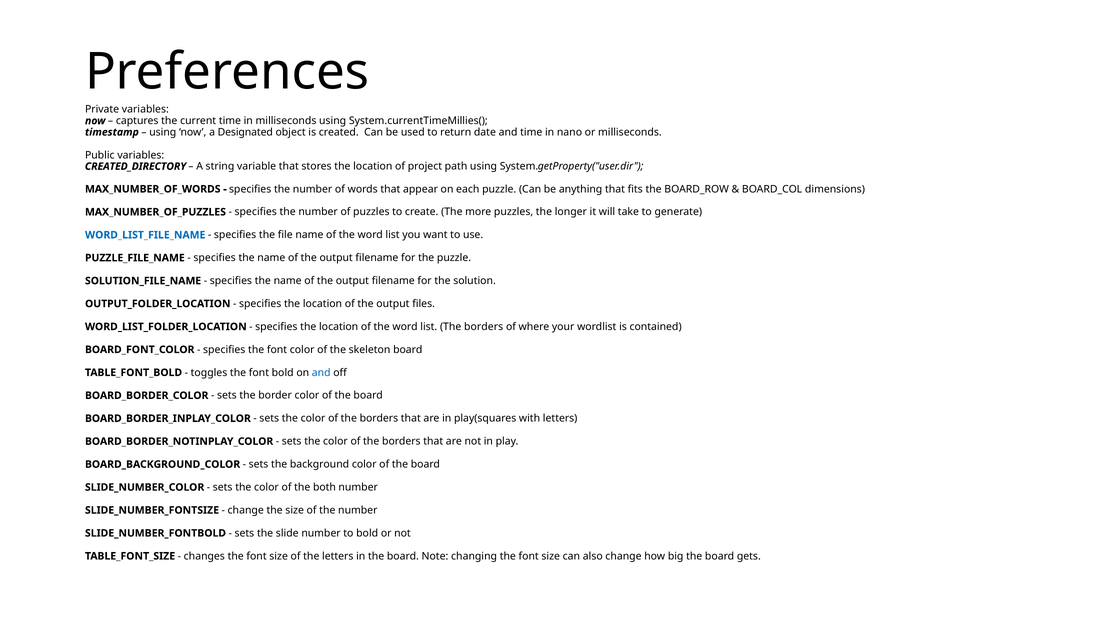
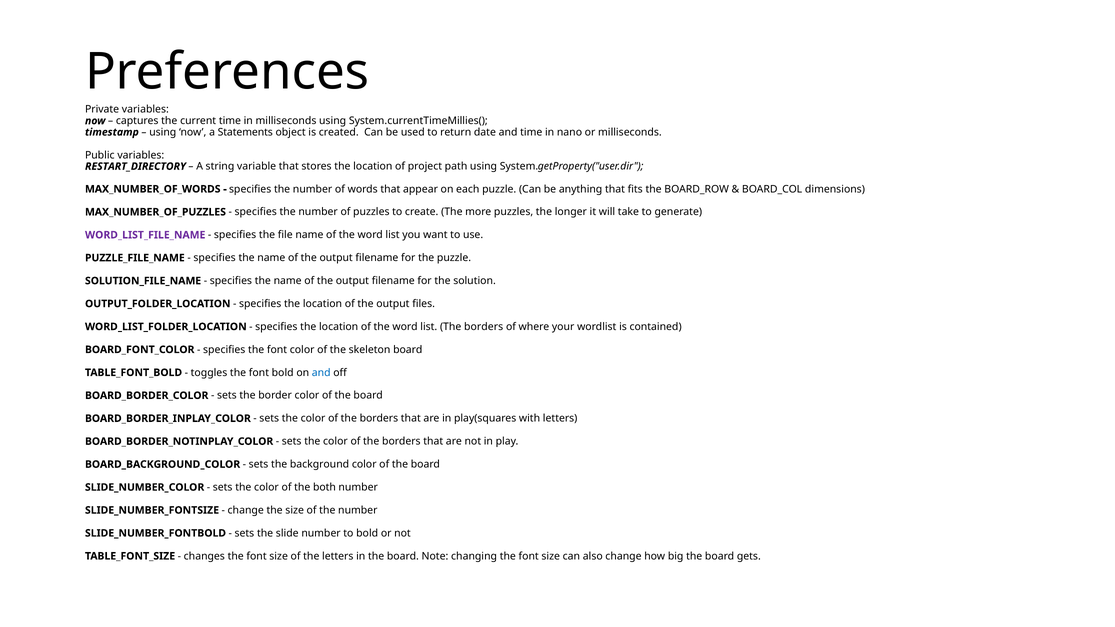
Designated: Designated -> Statements (245, 132)
CREATED_DIRECTORY: CREATED_DIRECTORY -> RESTART_DIRECTORY (135, 166)
WORD_LIST_FILE_NAME colour: blue -> purple (145, 235)
